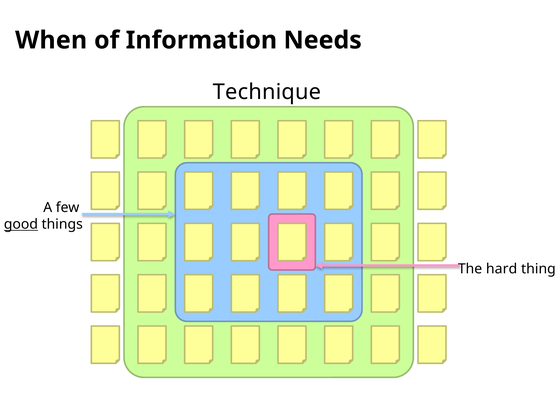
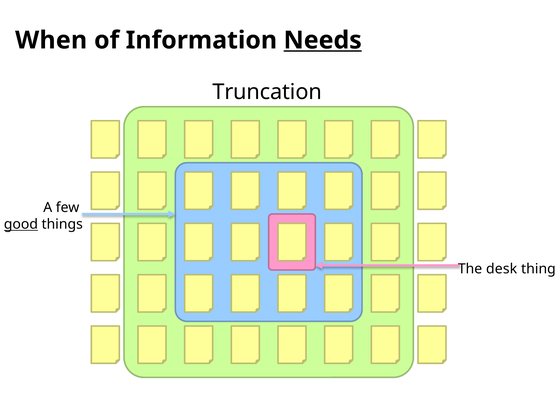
Needs underline: none -> present (323, 40)
Technique: Technique -> Truncation (267, 92)
hard: hard -> desk (502, 269)
